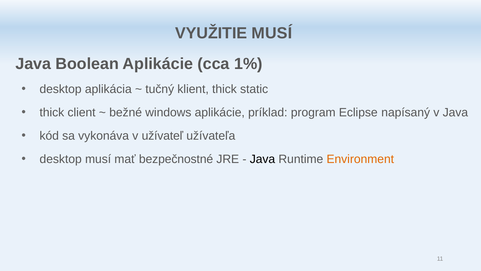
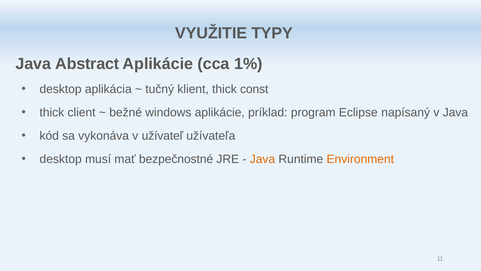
VYUŽITIE MUSÍ: MUSÍ -> TYPY (272, 33)
Boolean: Boolean -> Abstract (87, 64)
static: static -> const (254, 89)
Java colour: black -> orange (262, 159)
